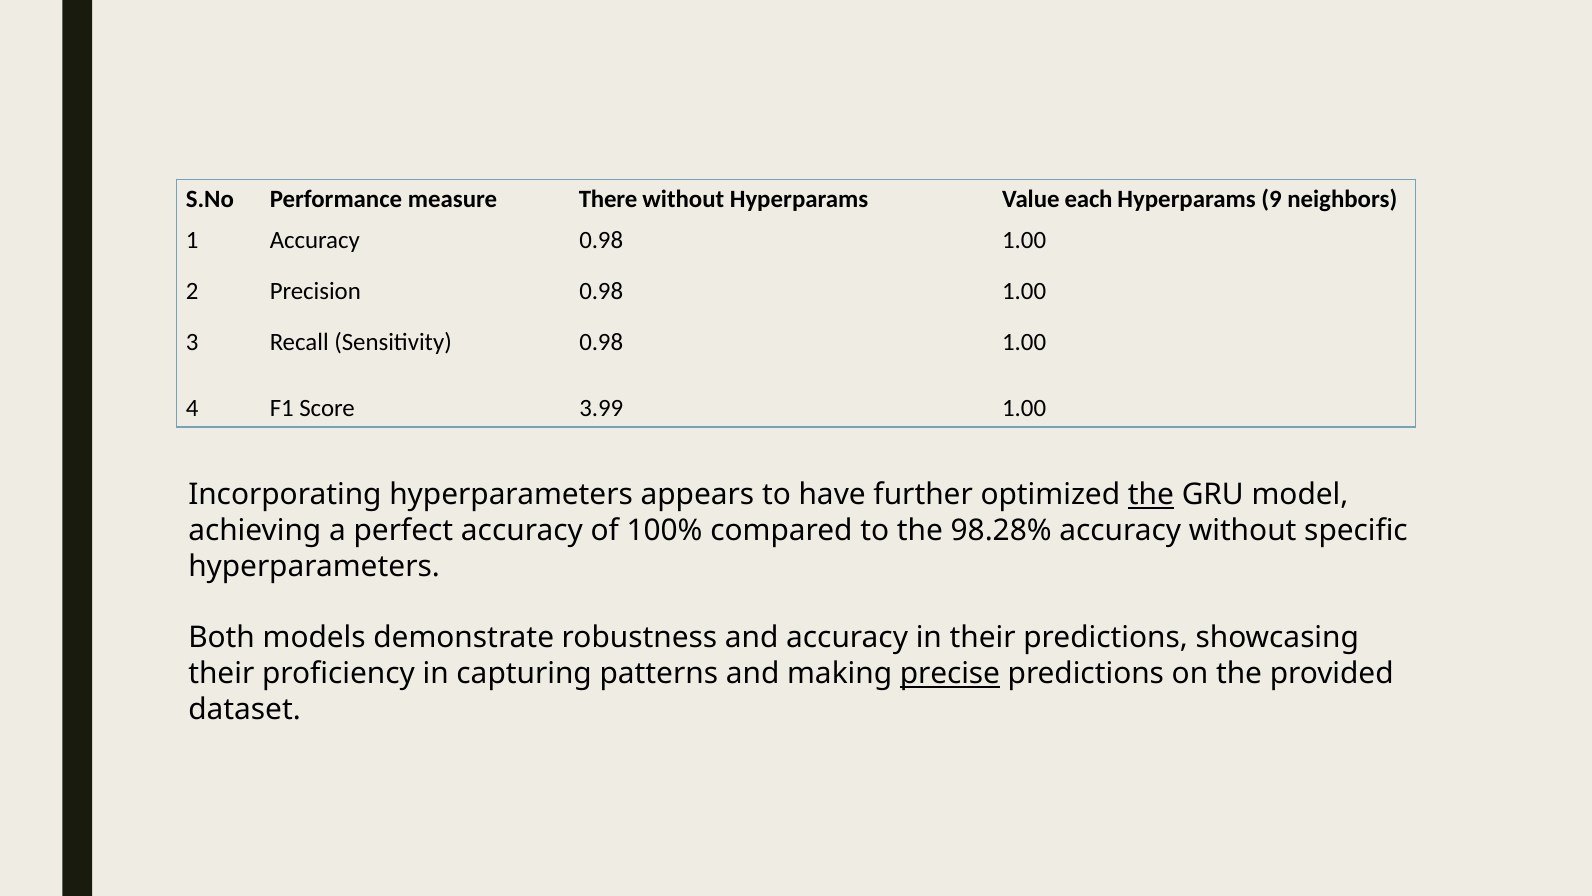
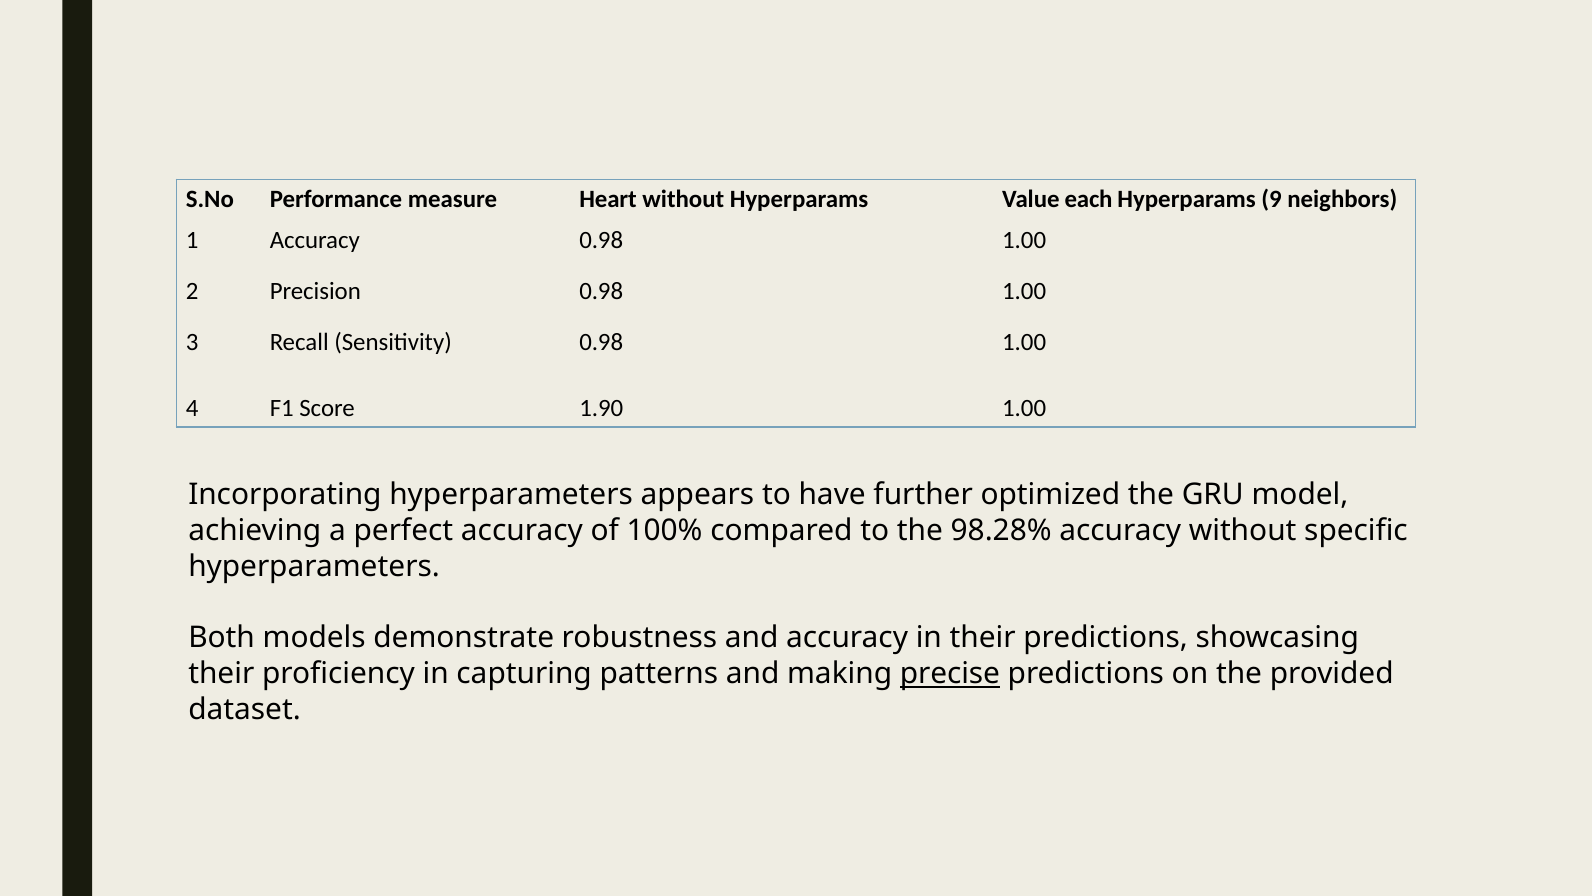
There: There -> Heart (608, 200)
3.99: 3.99 -> 1.90 (601, 408)
the underline: present -> none (1151, 494)
